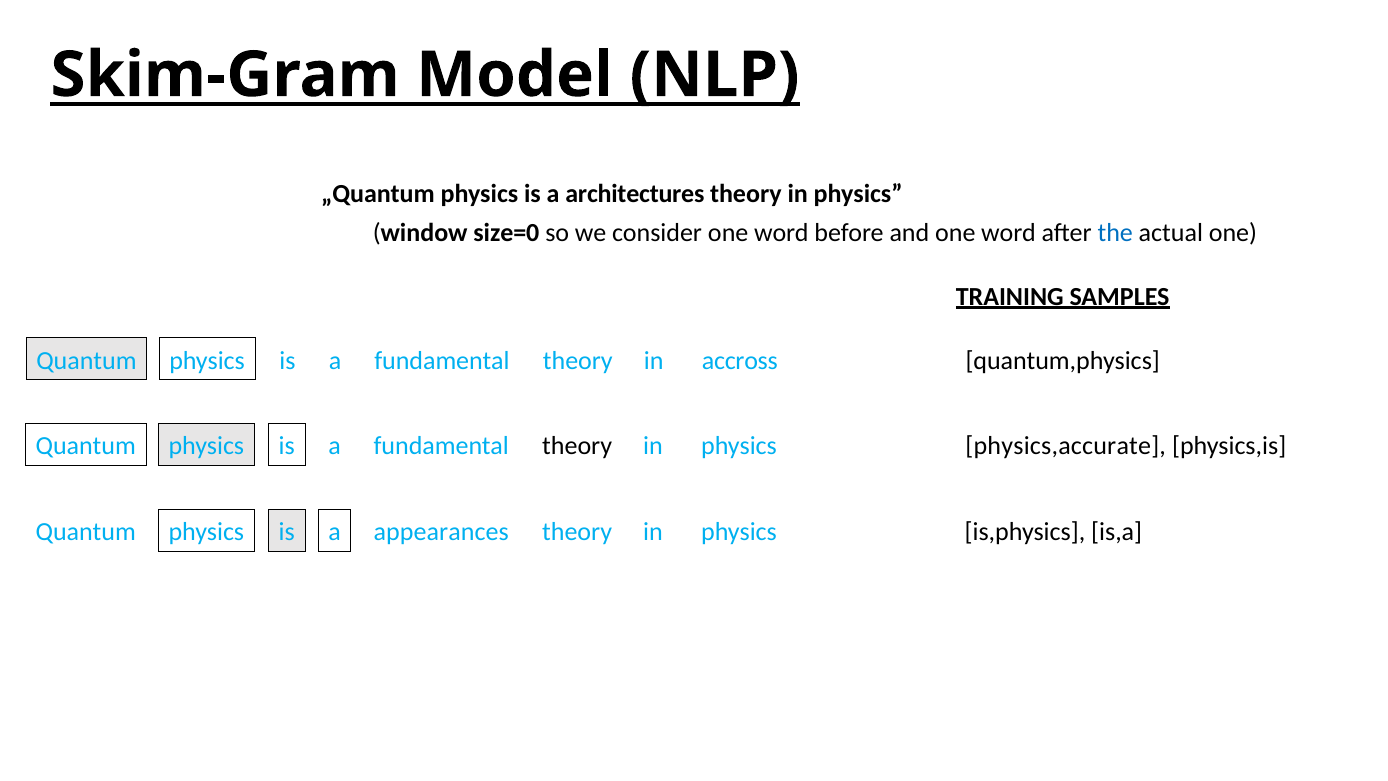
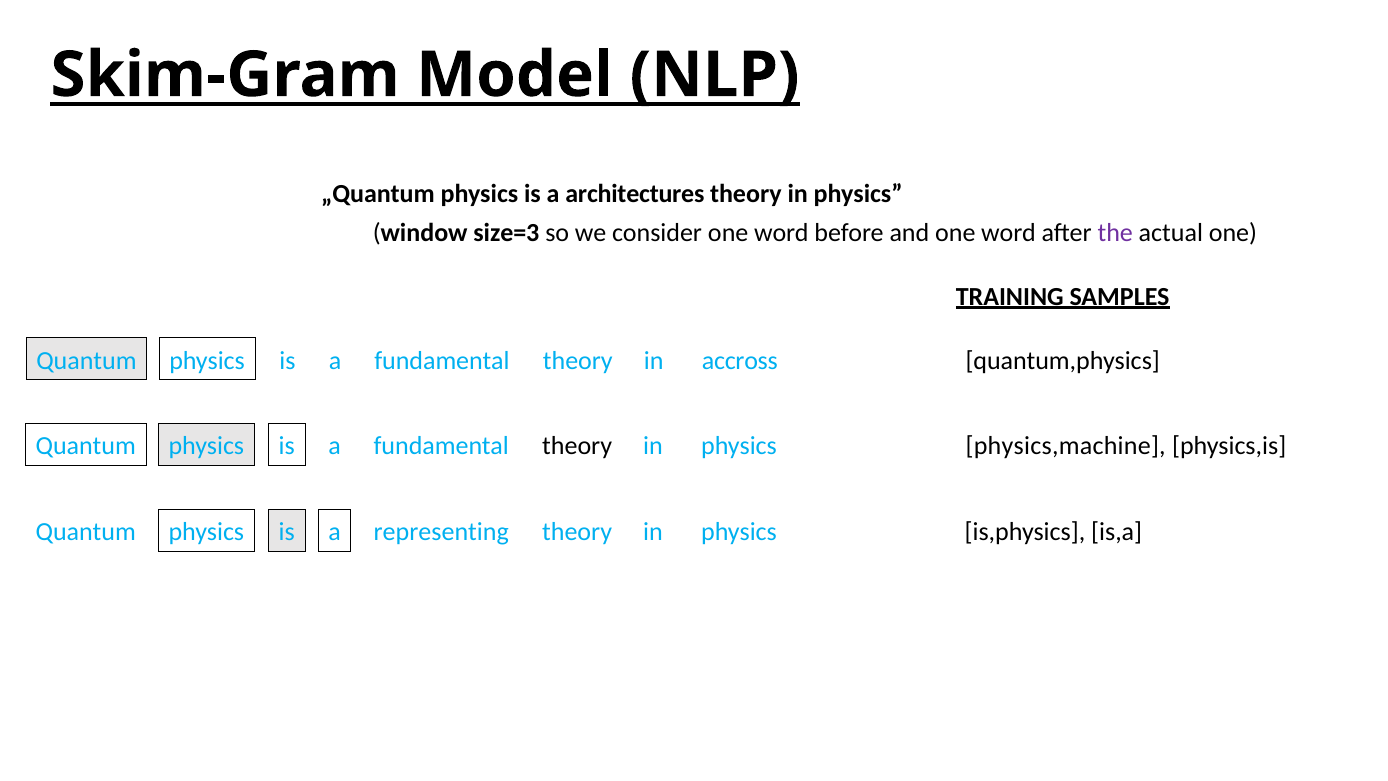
size=0: size=0 -> size=3 (506, 232)
the colour: blue -> purple (1115, 232)
physics,accurate: physics,accurate -> physics,machine (1066, 446)
appearances: appearances -> representing (441, 532)
